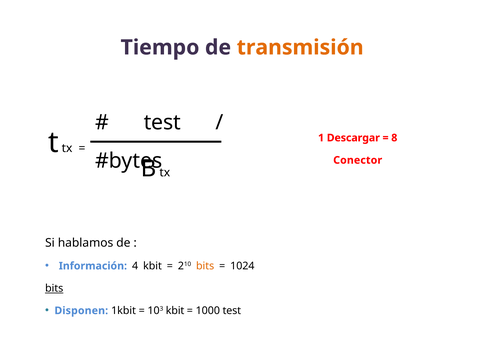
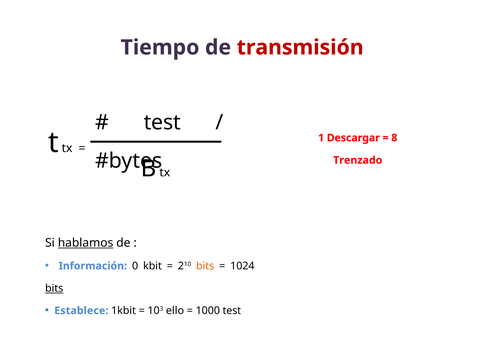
transmisión colour: orange -> red (300, 47)
Conector: Conector -> Trenzado (358, 160)
hablamos underline: none -> present (86, 243)
4: 4 -> 0 (135, 266)
Disponen: Disponen -> Establece (81, 311)
103 kbit: kbit -> ello (175, 311)
